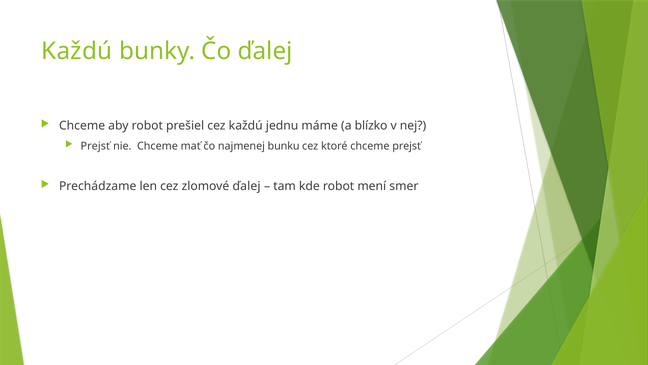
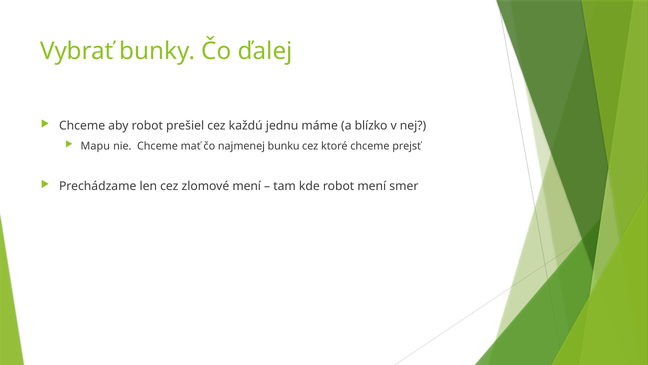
Každú: Každú -> Vybrať (77, 51)
Prejsť: Prejsť -> Mapu (95, 146)
zlomové ďalej: ďalej -> mení (247, 186)
